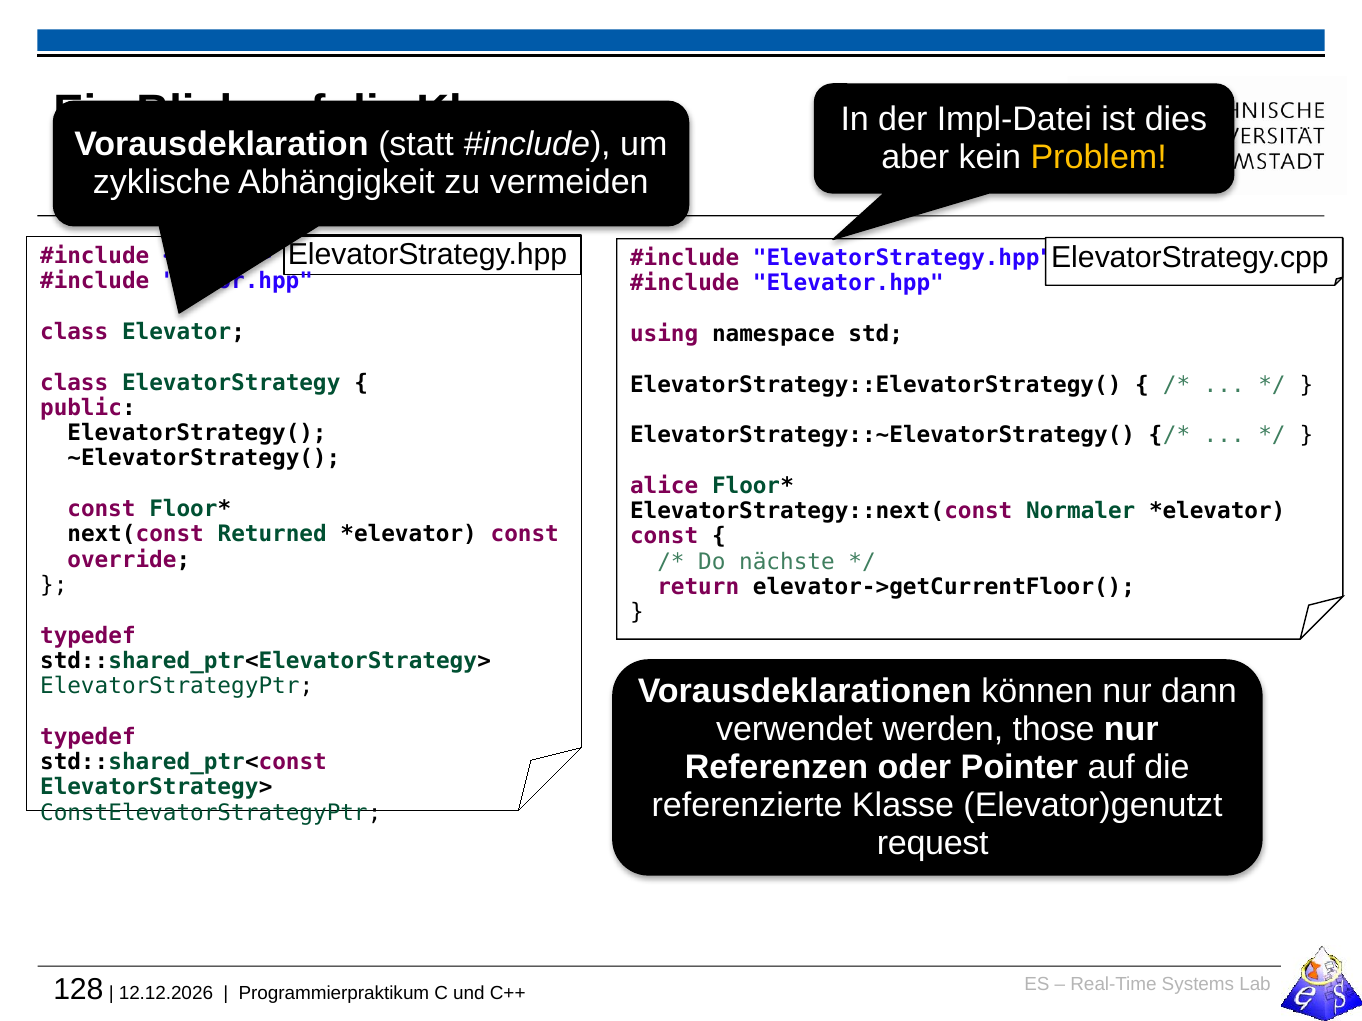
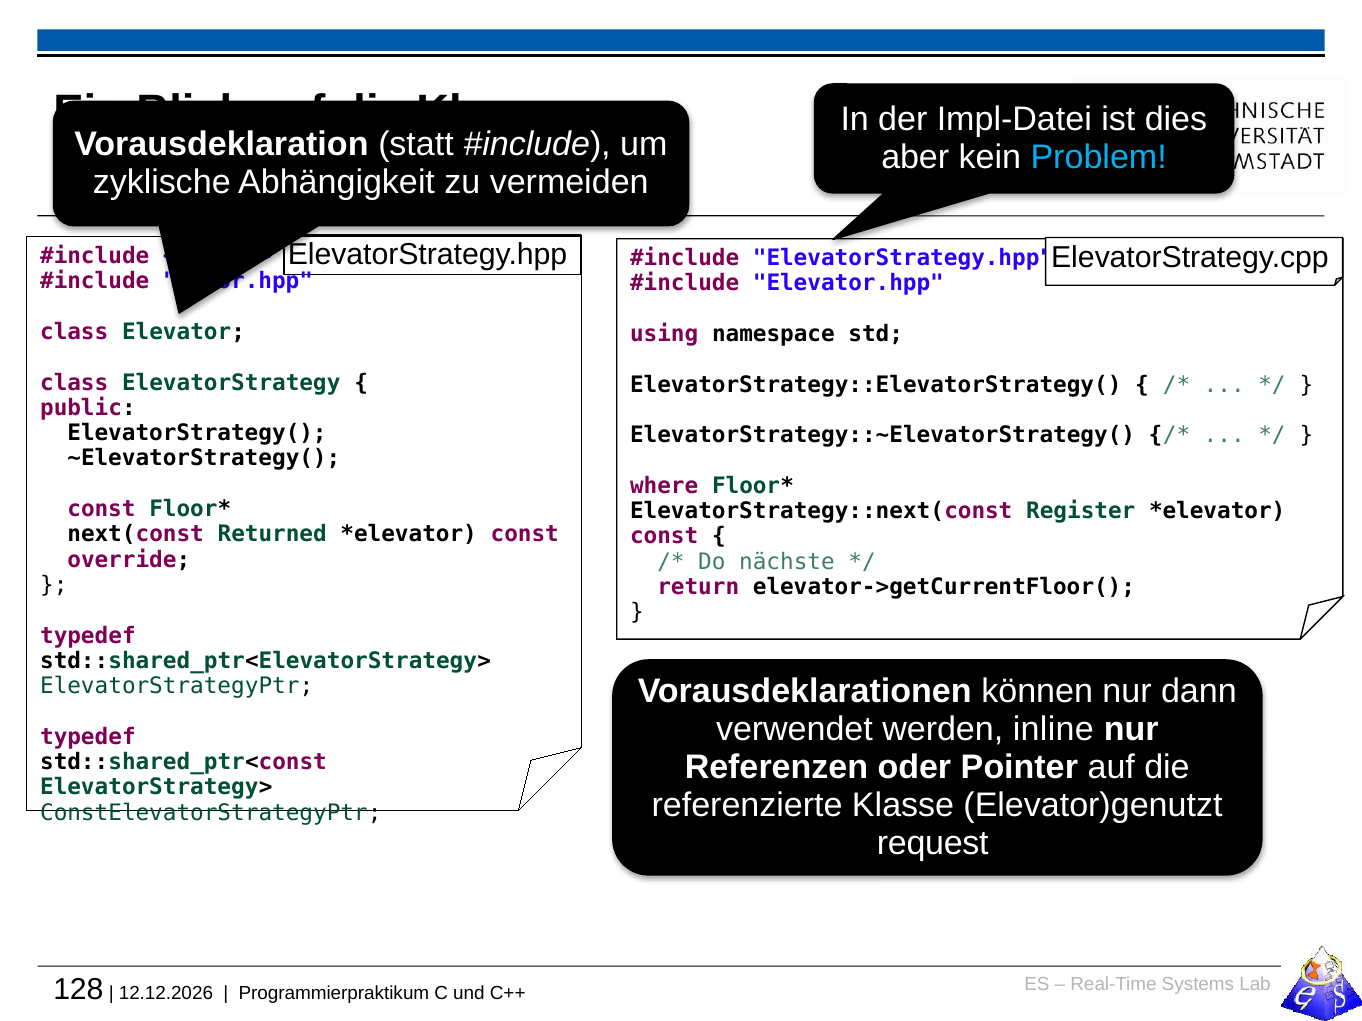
Problem colour: yellow -> light blue (1099, 158)
alice: alice -> where (664, 486)
Normaler: Normaler -> Register (1081, 511)
those: those -> inline (1053, 730)
